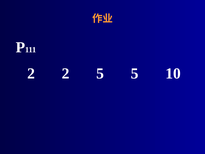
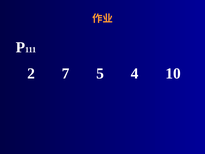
2 2: 2 -> 7 (66, 73)
5 5: 5 -> 4 (135, 73)
